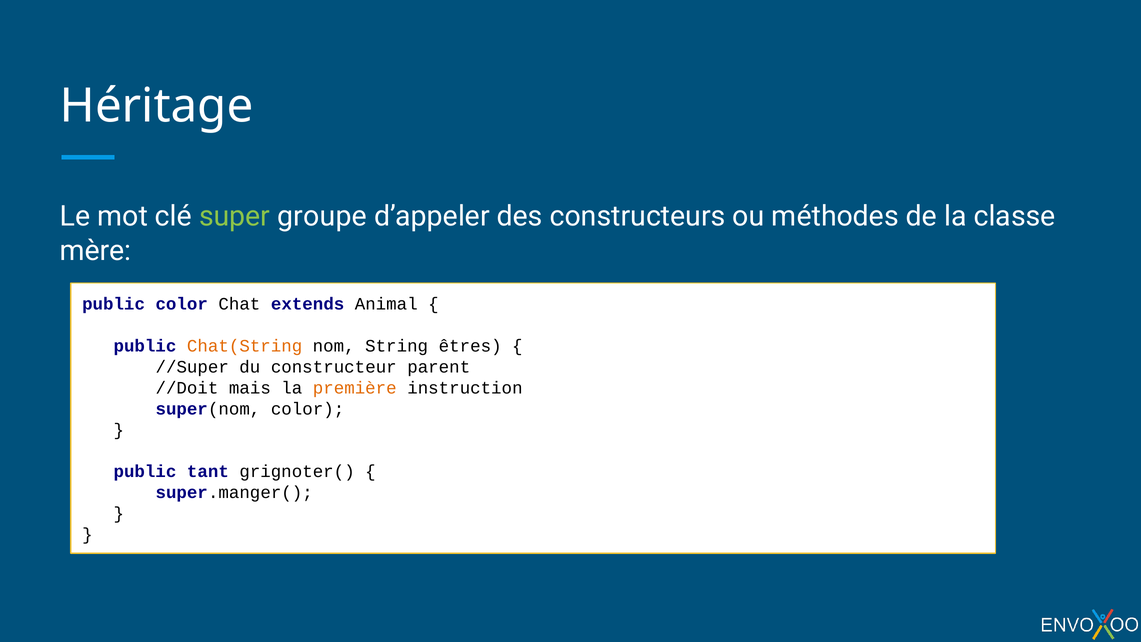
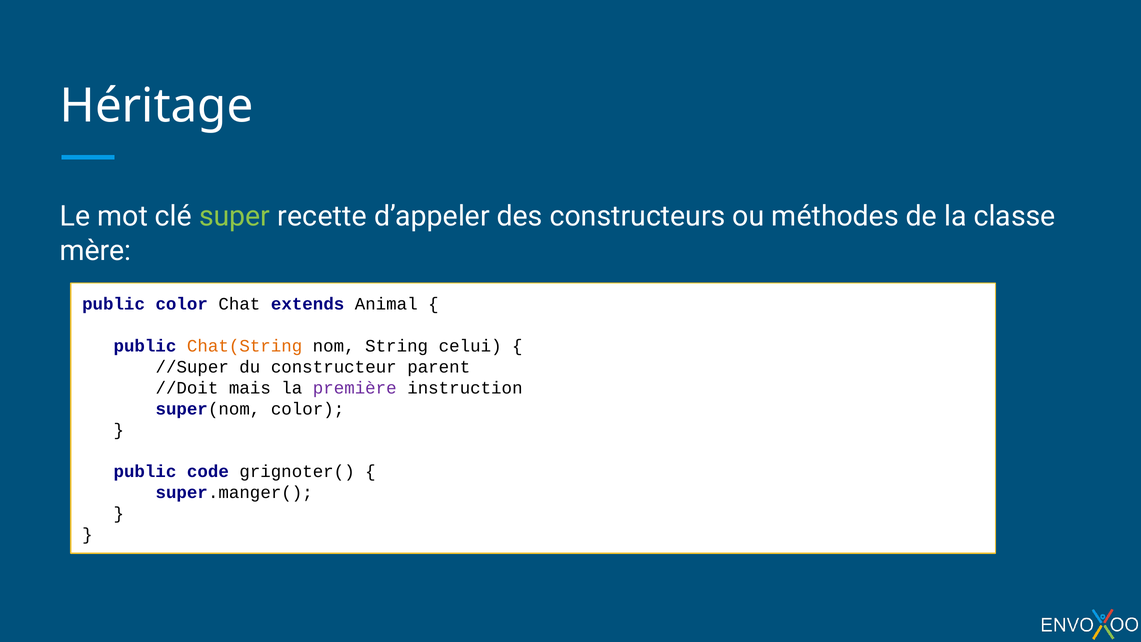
groupe: groupe -> recette (322, 216)
êtres: êtres -> celui (470, 346)
première colour: orange -> purple (355, 388)
tant: tant -> code (208, 472)
